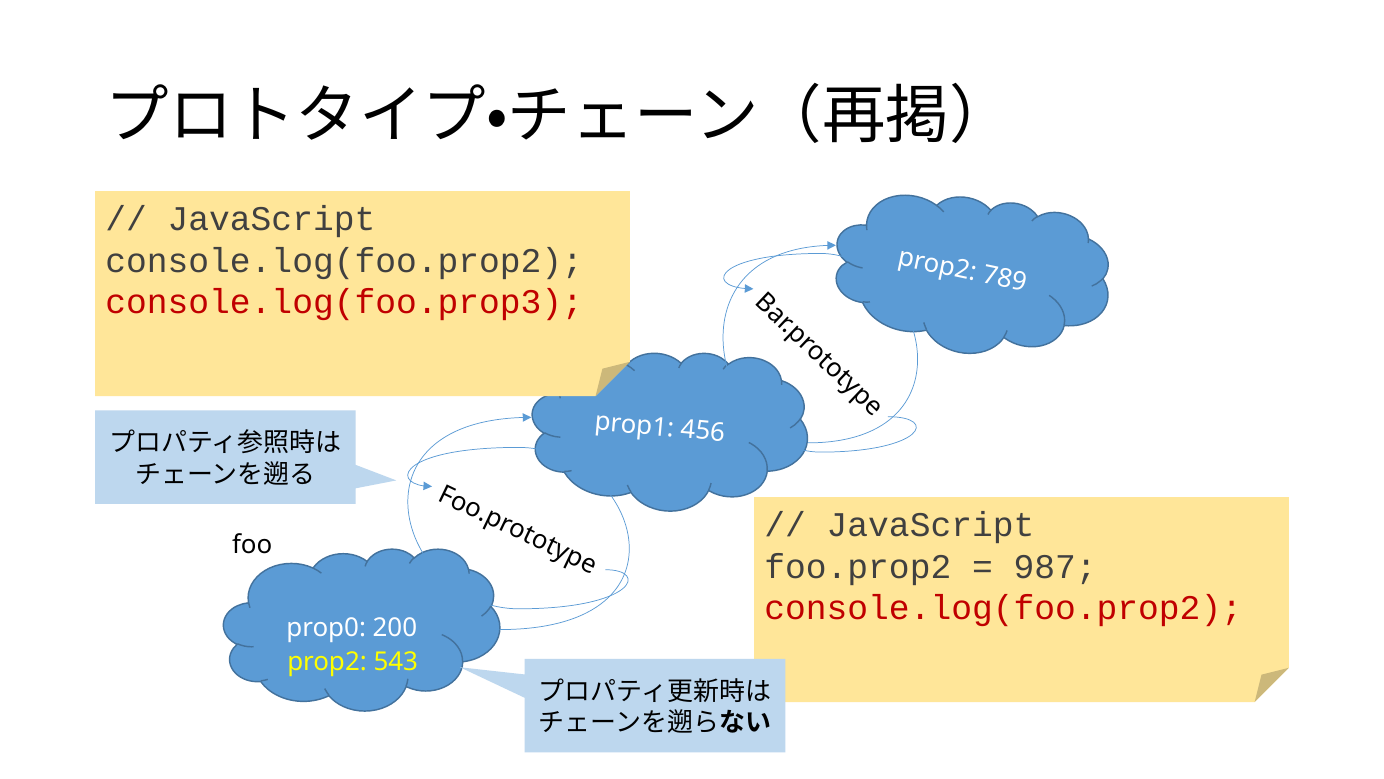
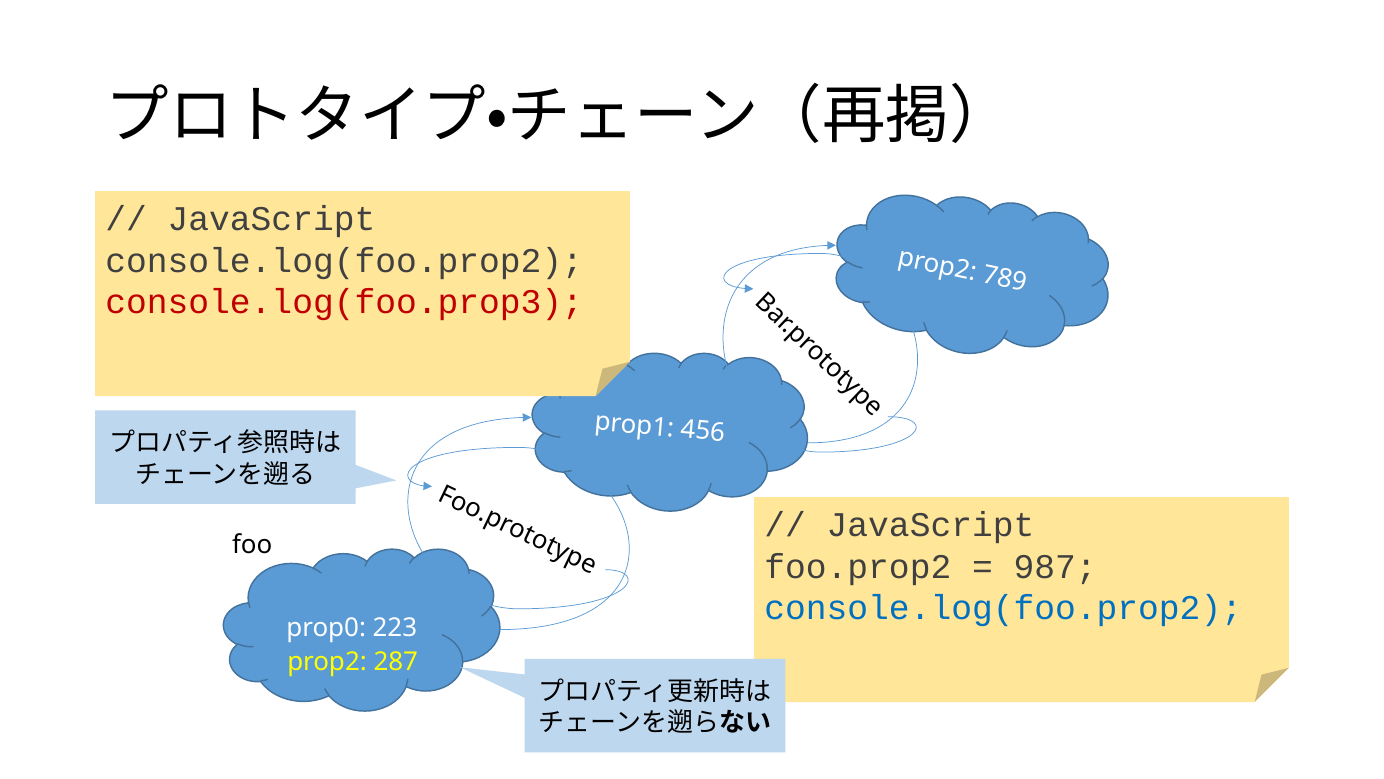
console.log(foo.prop2 colour: red -> blue (1003, 608)
200: 200 -> 223 (395, 627)
543: 543 -> 287 (396, 662)
